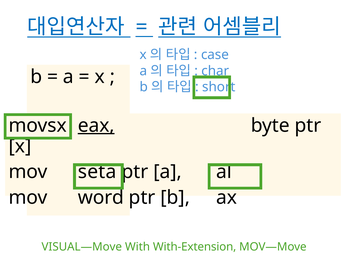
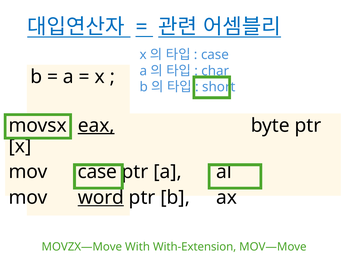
mov seta: seta -> case (97, 172)
word underline: none -> present (101, 197)
VISUAL—Move: VISUAL—Move -> MOVZX—Move (82, 246)
